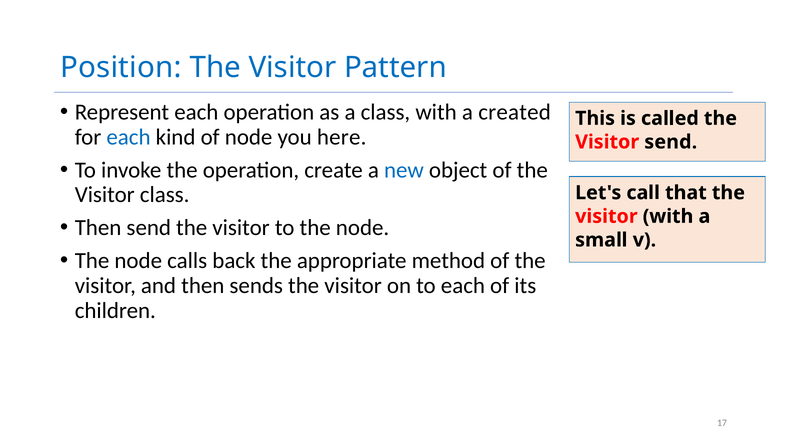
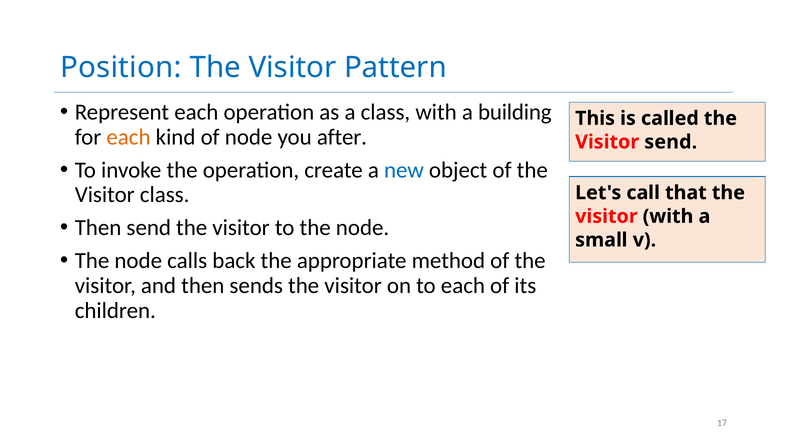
created: created -> building (515, 112)
each colour: blue -> orange (129, 137)
here: here -> after (342, 137)
